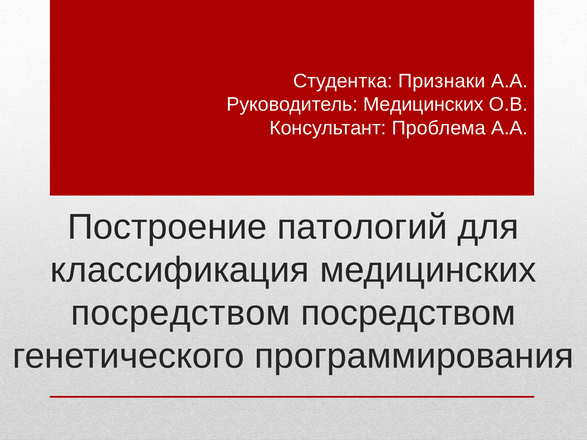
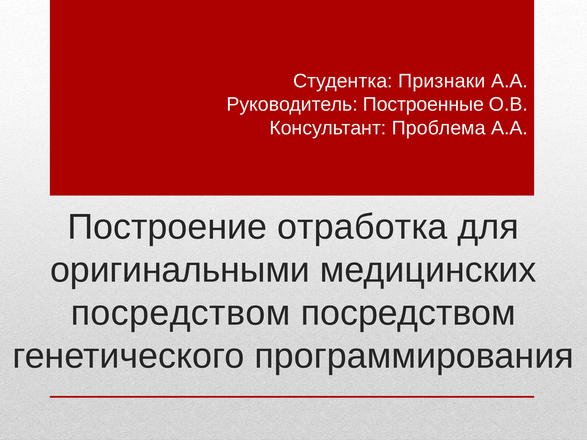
Руководитель Медицинских: Медицинских -> Построенные (423, 105)
патологий: патологий -> отработка (362, 227)
классификация: классификация -> оригинальными (180, 270)
